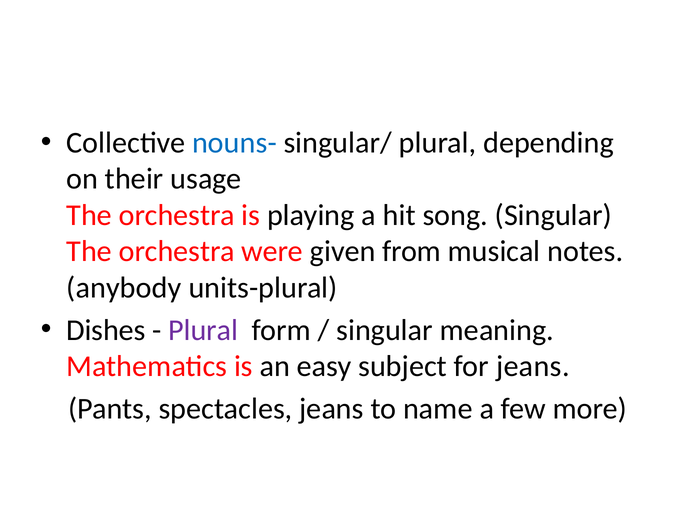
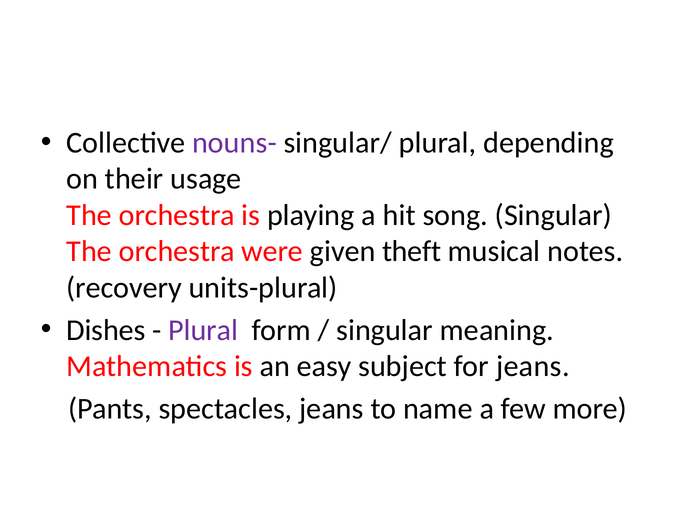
nouns- colour: blue -> purple (234, 143)
from: from -> theft (412, 251)
anybody: anybody -> recovery (124, 288)
